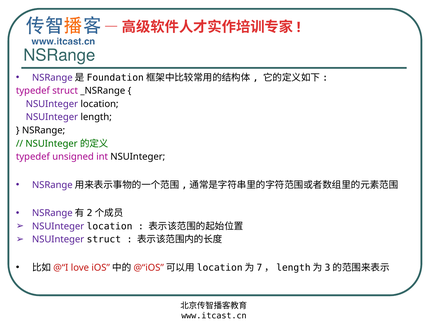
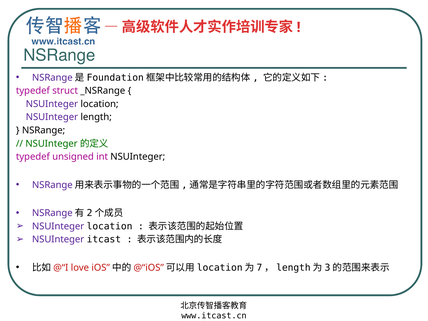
NSUInteger struct: struct -> itcast (104, 239)
